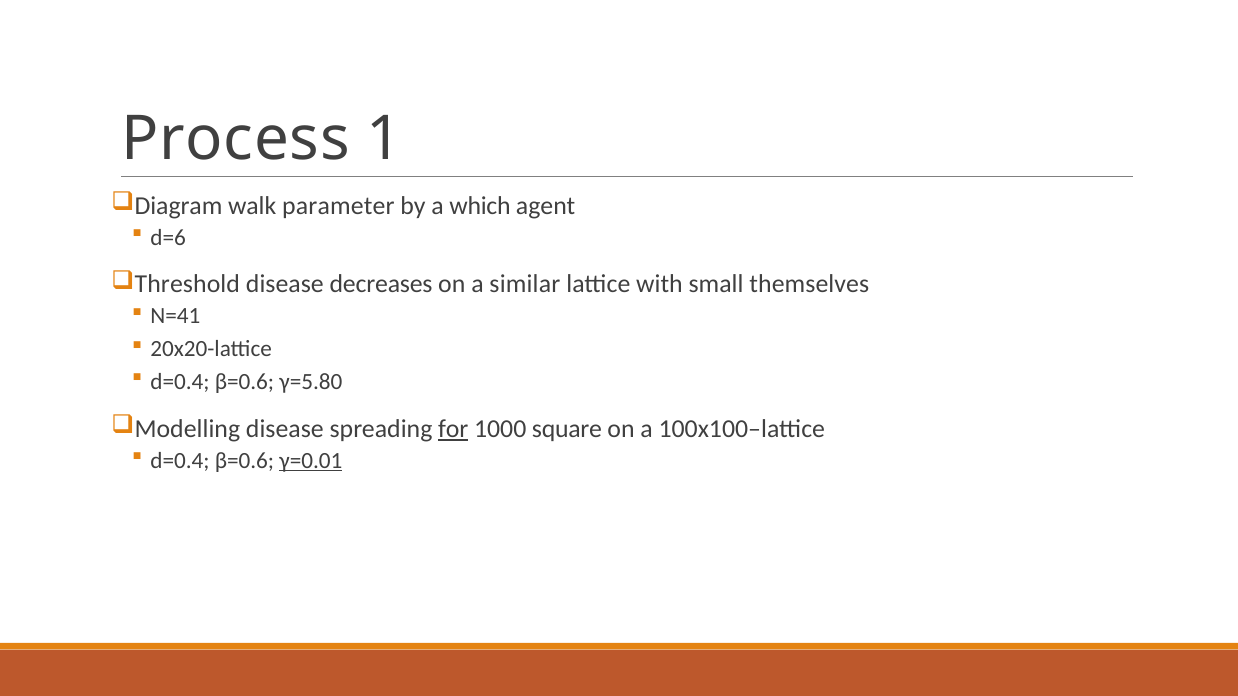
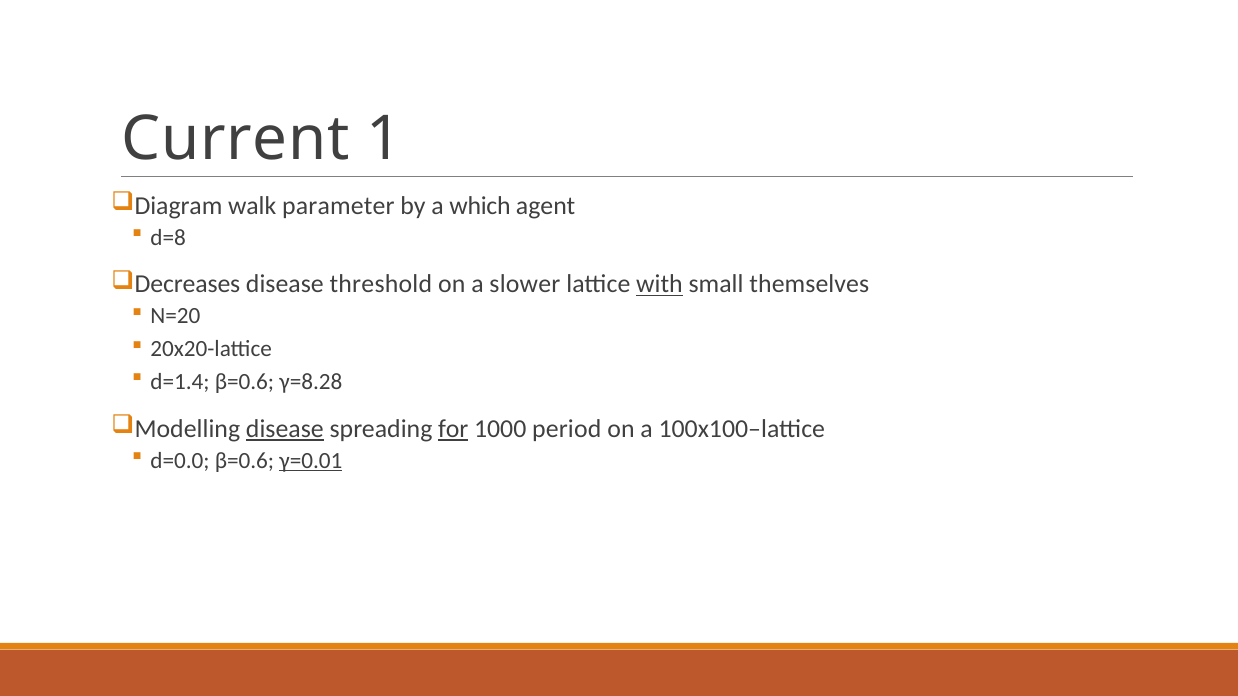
Process: Process -> Current (236, 139)
d=6: d=6 -> d=8 (168, 238)
Threshold: Threshold -> Decreases (187, 285)
decreases: decreases -> threshold (381, 285)
similar: similar -> slower (525, 285)
with underline: none -> present (659, 285)
N=41: N=41 -> N=20 (175, 316)
d=0.4: d=0.4 -> d=1.4 (180, 382)
γ=5.80: γ=5.80 -> γ=8.28 (311, 382)
disease underline: none -> present (285, 429)
square: square -> period (567, 429)
d=0.4: d=0.4 -> d=0.0 (180, 461)
